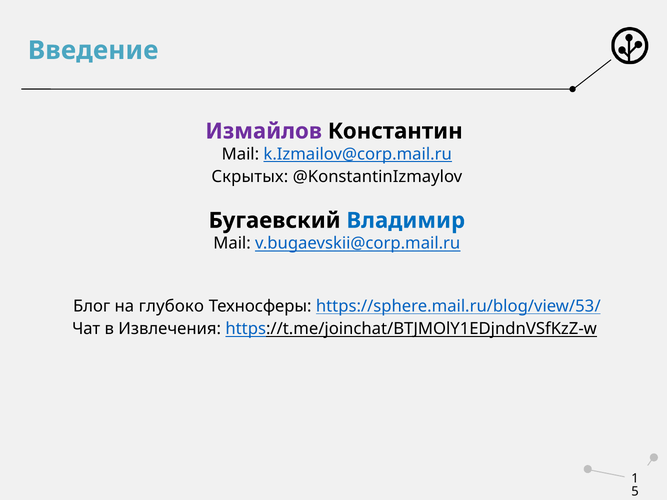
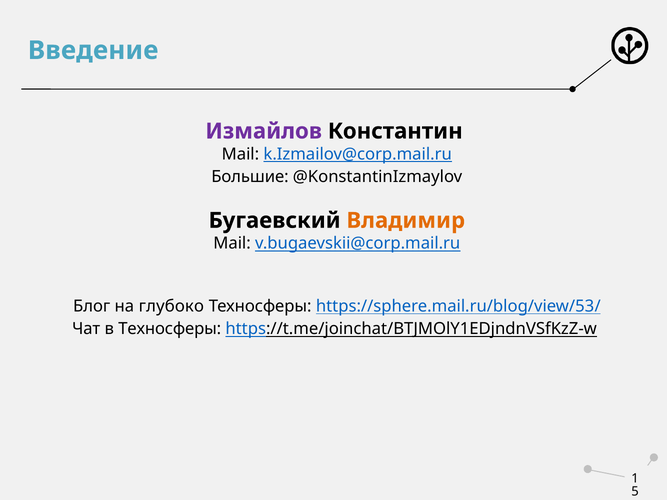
Скрытых: Скрытых -> Большие (250, 177)
Владимир colour: blue -> orange (406, 221)
в Извлечения: Извлечения -> Техносферы (170, 329)
